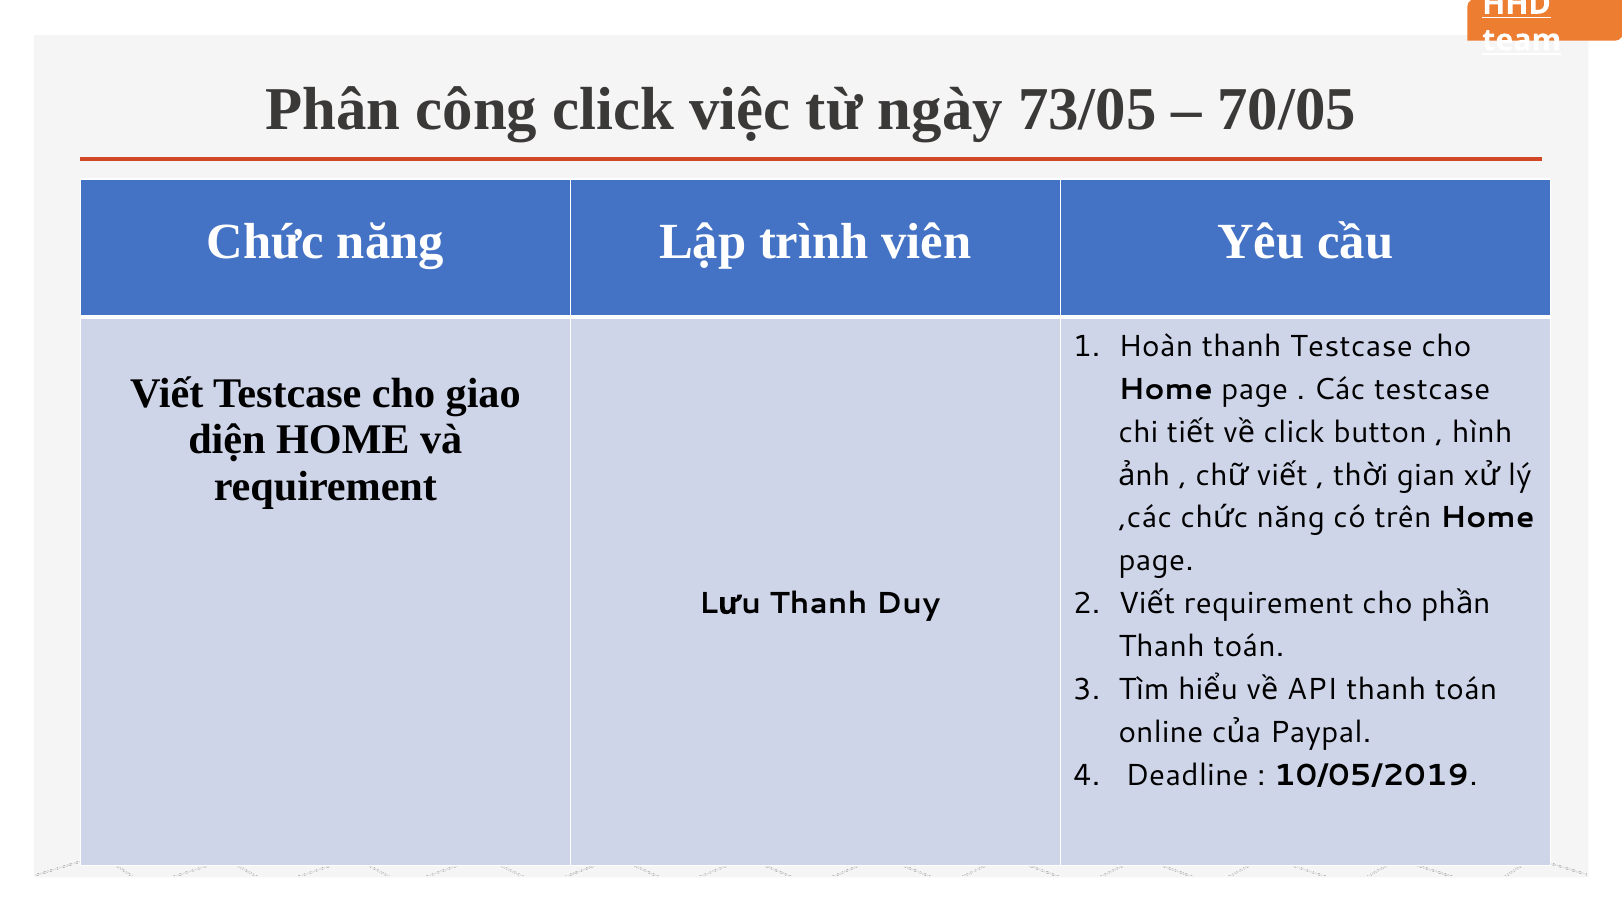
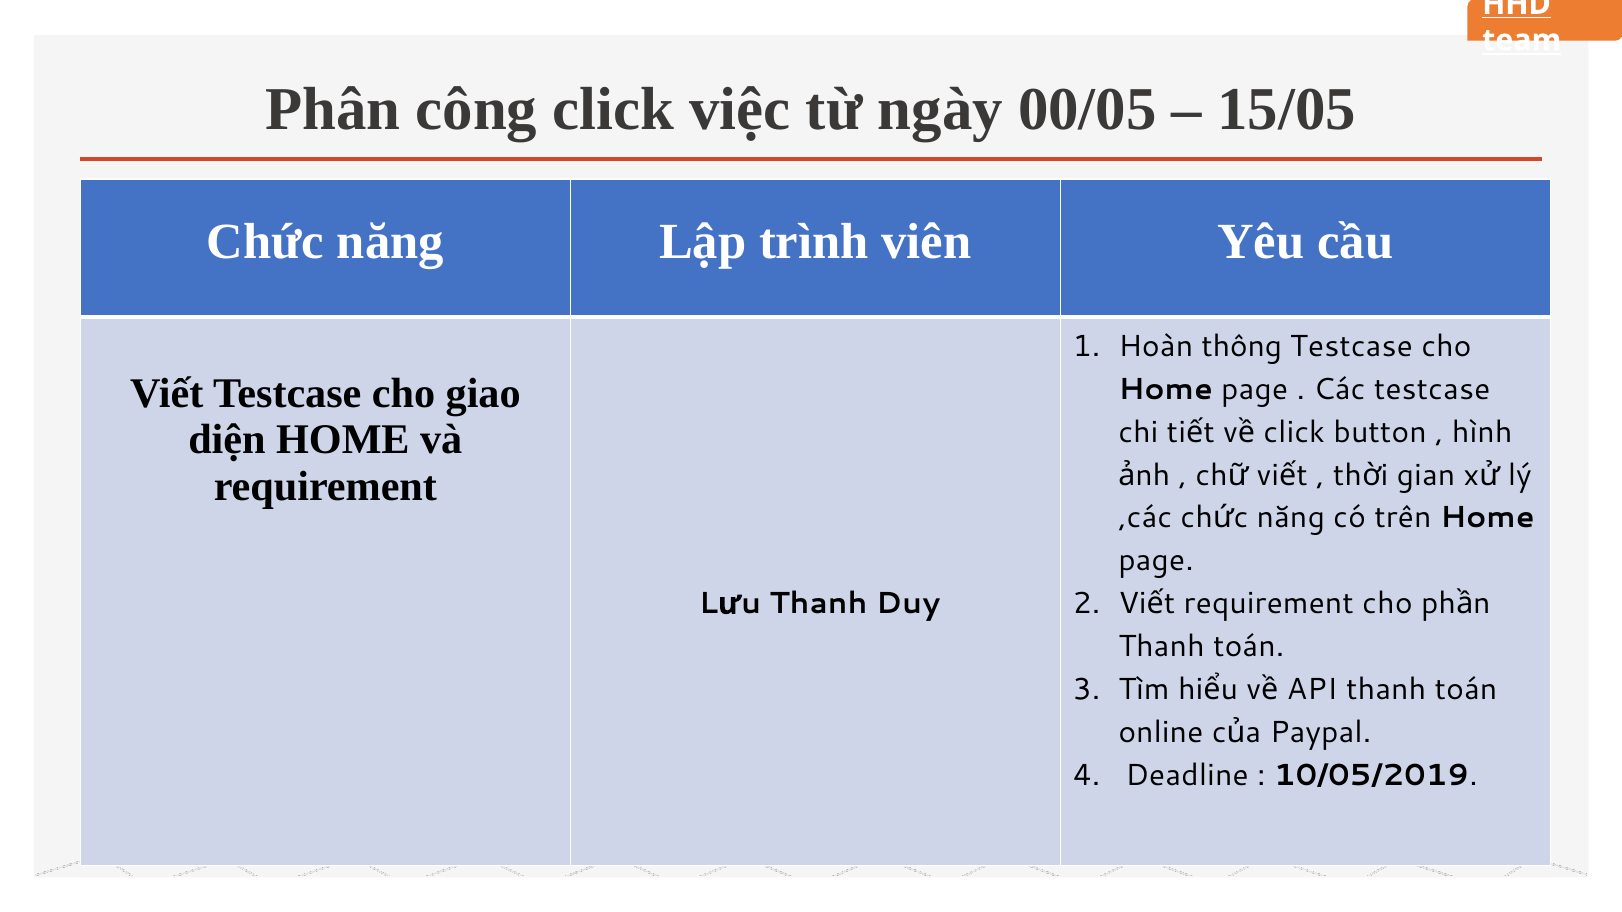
73/05: 73/05 -> 00/05 (1087, 109)
70/05: 70/05 -> 15/05 (1287, 109)
Hoàn thanh: thanh -> thông (1242, 346)
